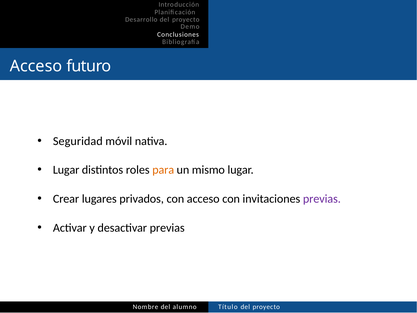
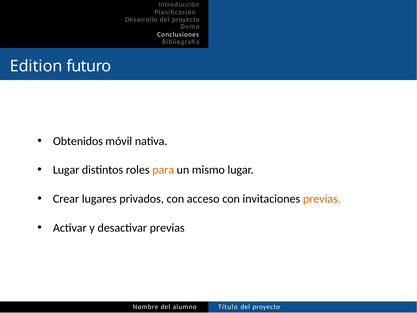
Acceso: Acceso -> Edition (36, 66)
Seguridad: Seguridad -> Obtenidos (78, 141)
previas colour: purple -> orange (322, 199)
